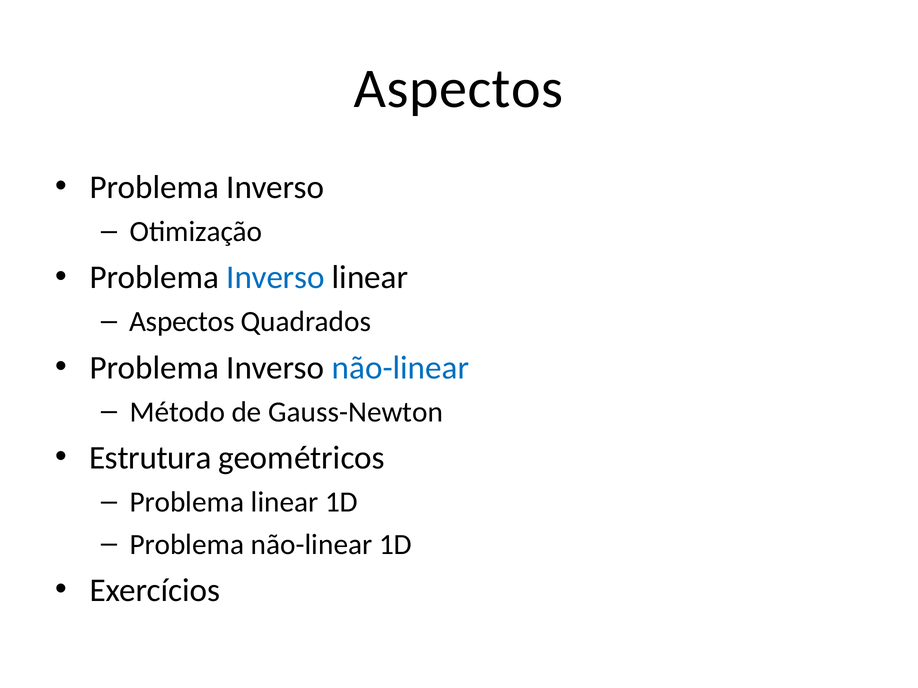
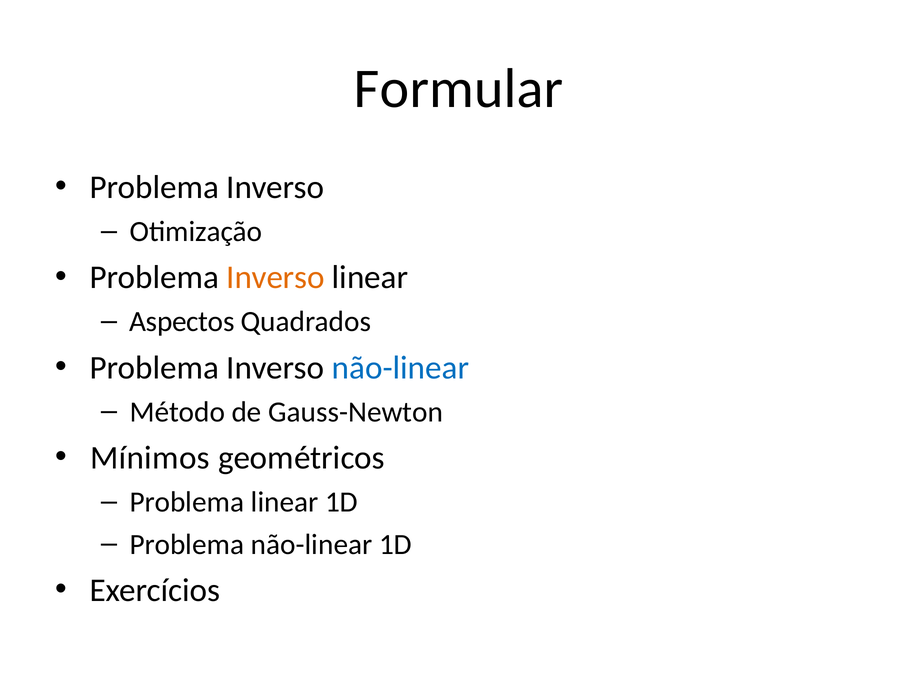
Aspectos: Aspectos -> Formular (459, 89)
Inverso colour: blue -> orange (275, 278)
Estrutura: Estrutura -> Mínimos (150, 458)
